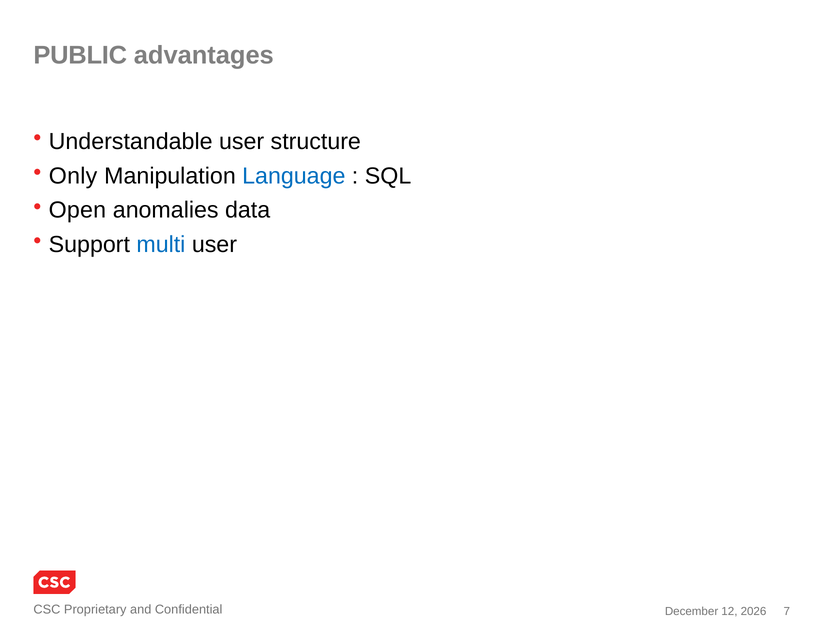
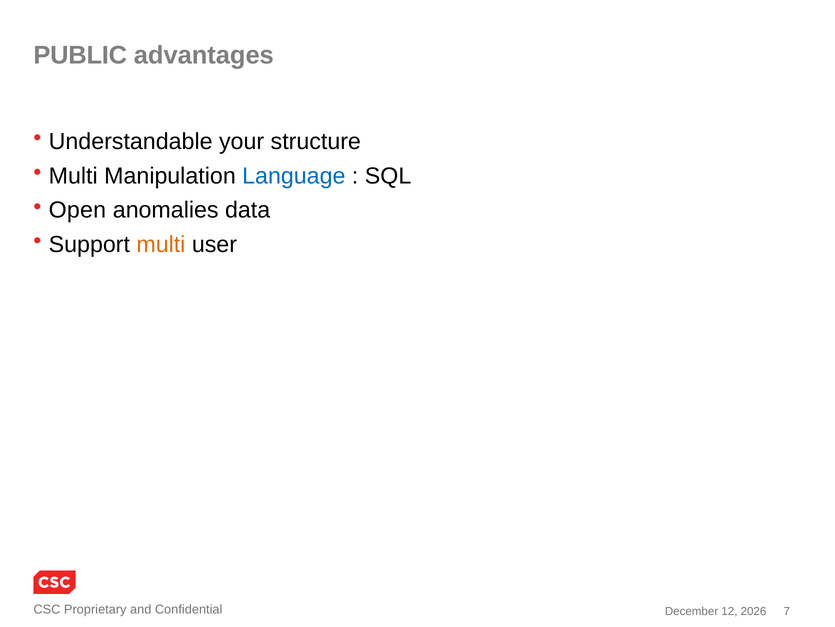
Understandable user: user -> your (242, 141)
Only: Only -> Multi (73, 176)
multi colour: blue -> orange (161, 244)
